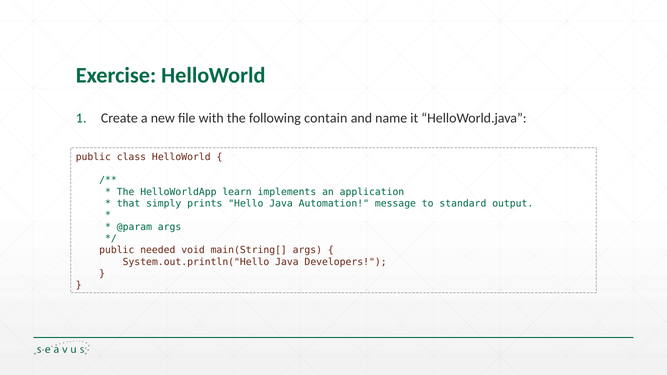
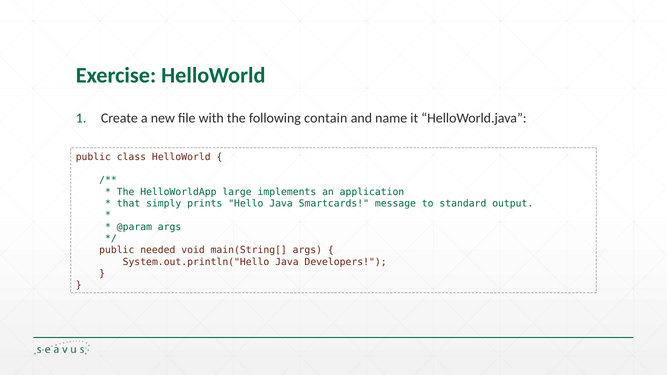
learn: learn -> large (237, 192)
Automation: Automation -> Smartcards (334, 204)
